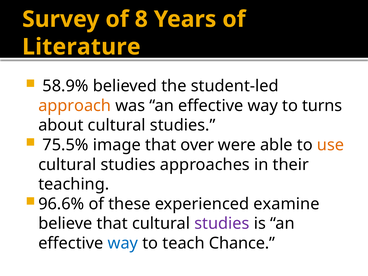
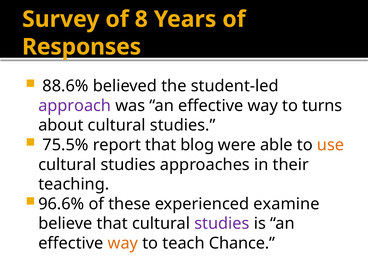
Literature: Literature -> Responses (82, 47)
58.9%: 58.9% -> 88.6% (66, 86)
approach colour: orange -> purple (75, 106)
image: image -> report (117, 145)
over: over -> blog (197, 145)
way colour: blue -> orange (123, 243)
